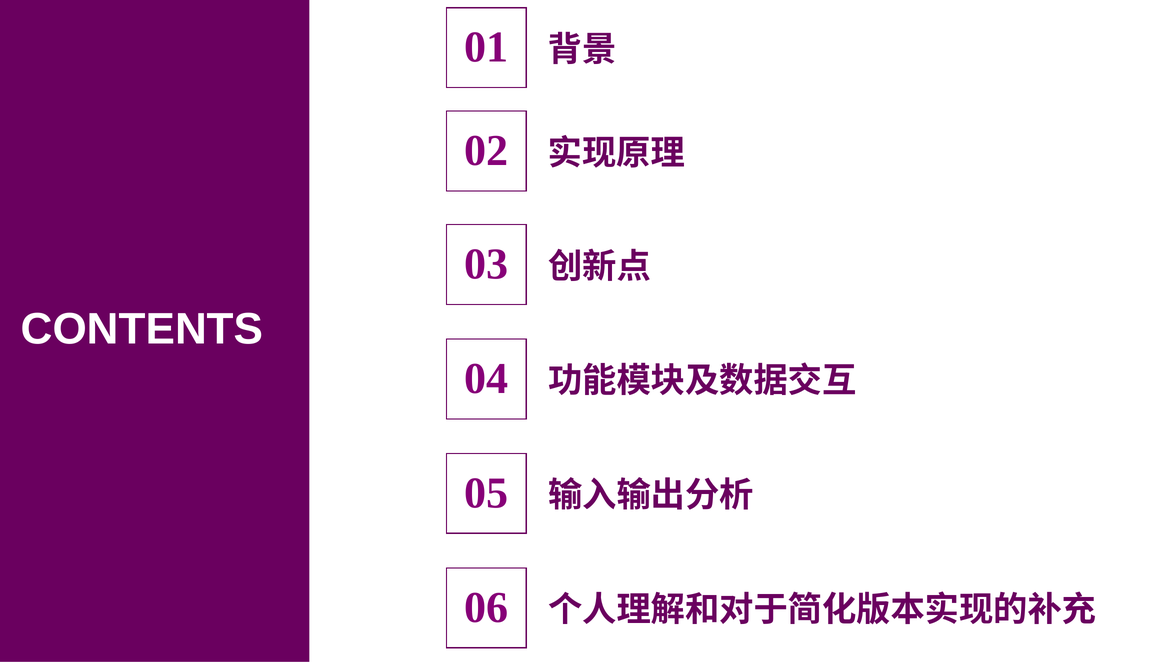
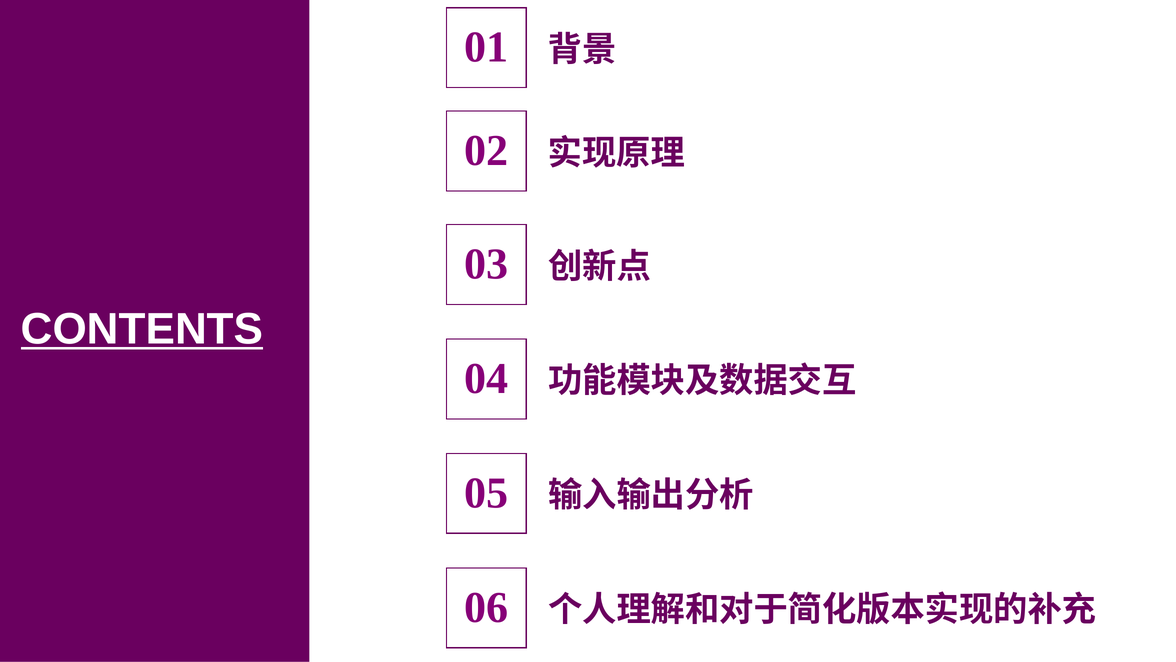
CONTENTS underline: none -> present (142, 329)
